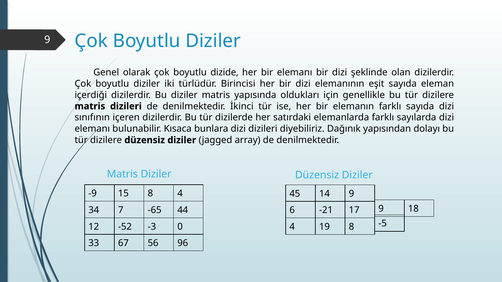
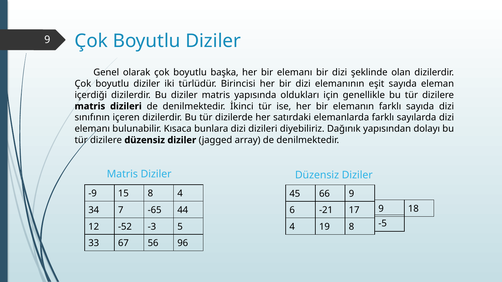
dizide: dizide -> başka (225, 73)
14: 14 -> 66 (324, 194)
0: 0 -> 5 (180, 227)
